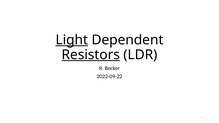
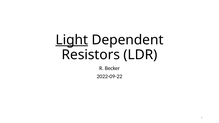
Resistors underline: present -> none (91, 55)
